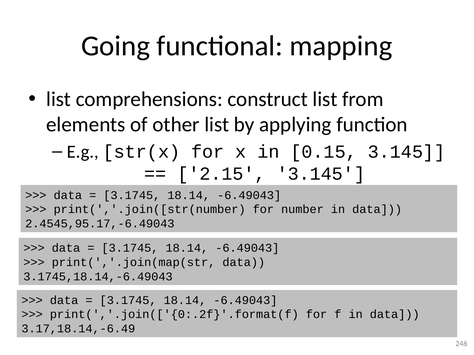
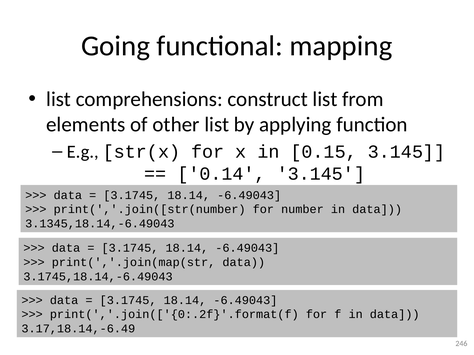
2.15: 2.15 -> 0.14 (222, 174)
2.4545,95.17,-6.49043: 2.4545,95.17,-6.49043 -> 3.1345,18.14,-6.49043 (100, 224)
